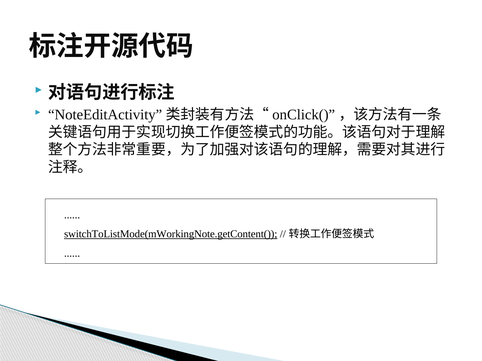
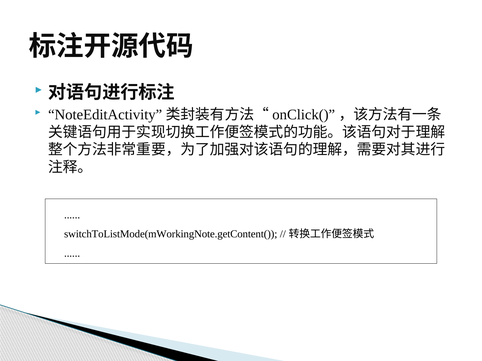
switchToListMode(mWorkingNote.getContent( underline: present -> none (171, 234)
